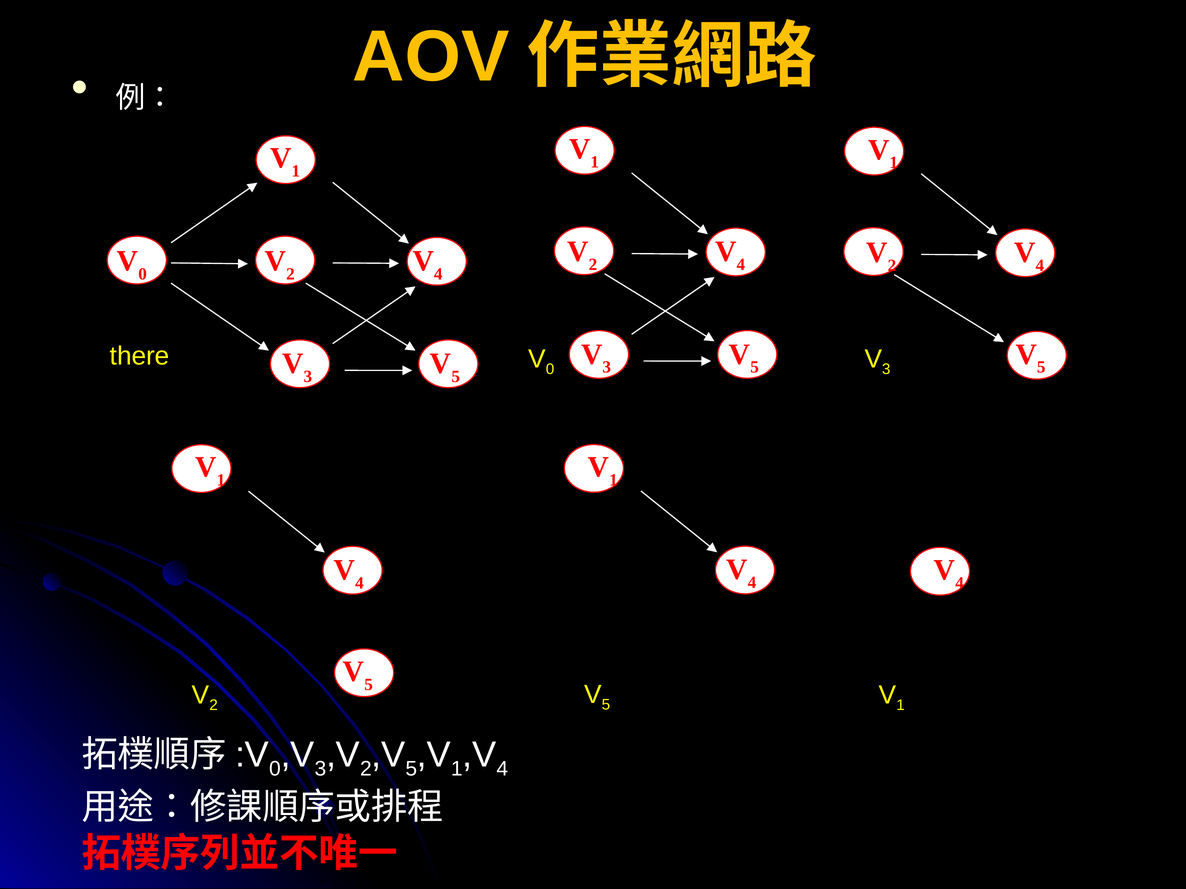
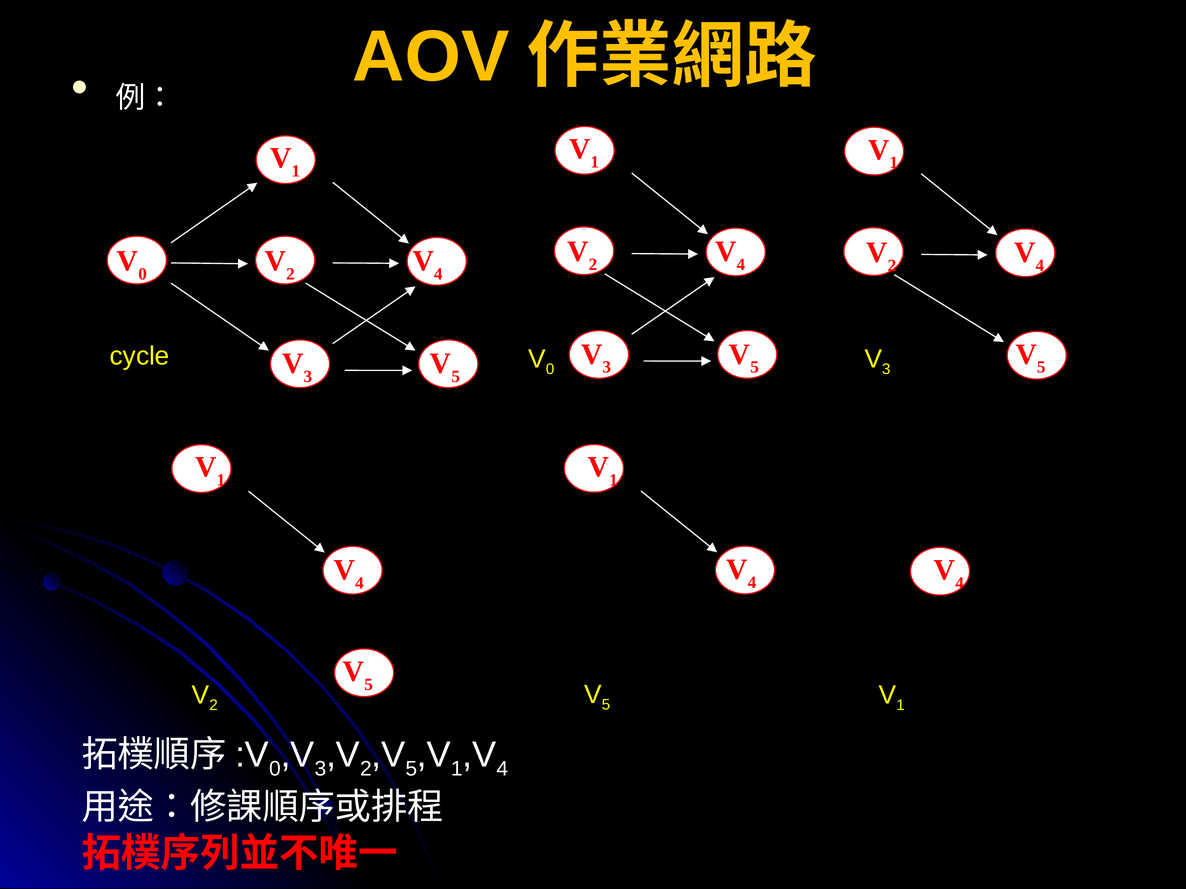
there: there -> cycle (140, 356)
